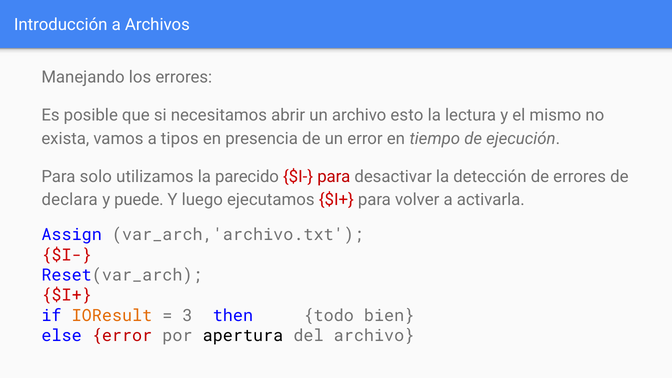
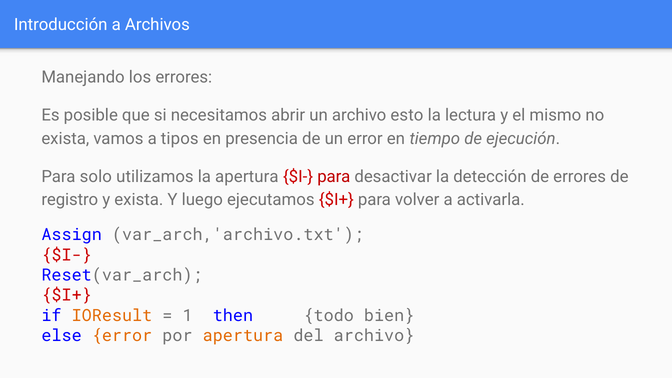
la parecido: parecido -> apertura (247, 177)
declara: declara -> registro (70, 200)
y puede: puede -> exista (139, 200)
3: 3 -> 1 (188, 315)
error colour: red -> orange (122, 336)
apertura colour: black -> orange (243, 336)
